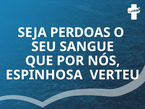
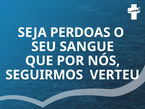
ESPINHOSA: ESPINHOSA -> SEGUIRMOS (44, 75)
